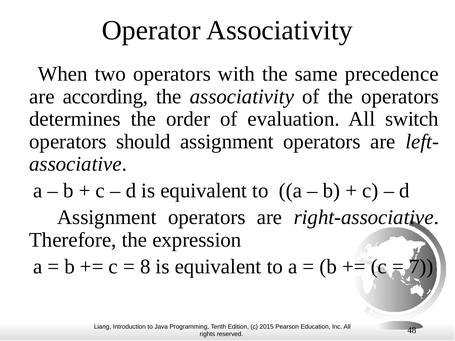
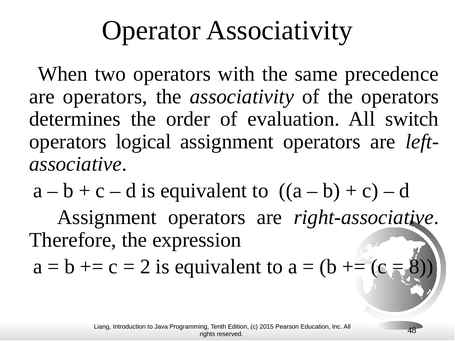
are according: according -> operators (105, 97)
should: should -> logical (143, 142)
8: 8 -> 2 (145, 267)
7: 7 -> 8 (421, 267)
